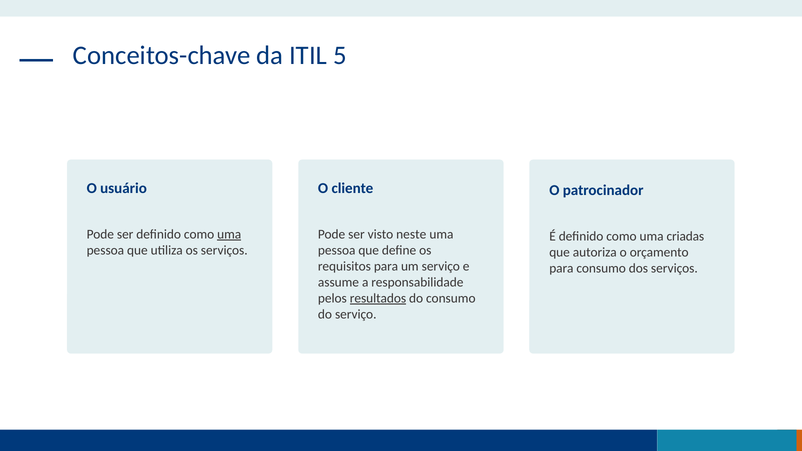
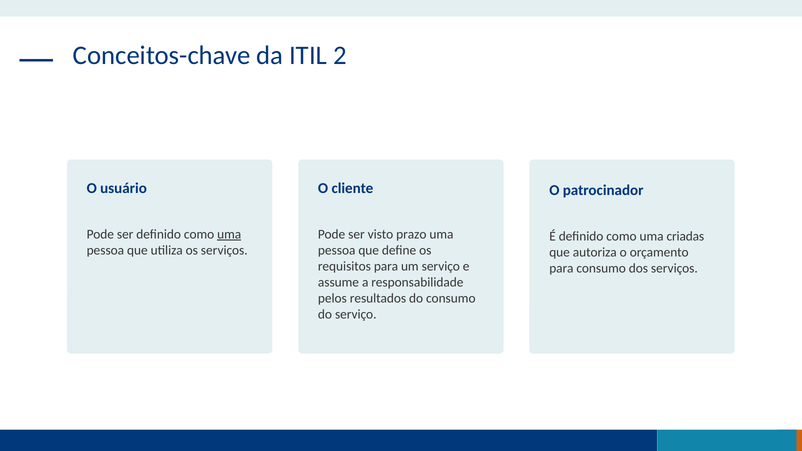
5: 5 -> 2 (340, 56)
neste: neste -> prazo (411, 234)
resultados underline: present -> none (378, 298)
